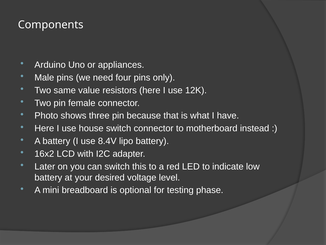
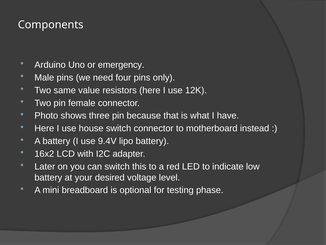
appliances: appliances -> emergency (121, 65)
8.4V: 8.4V -> 9.4V (107, 141)
